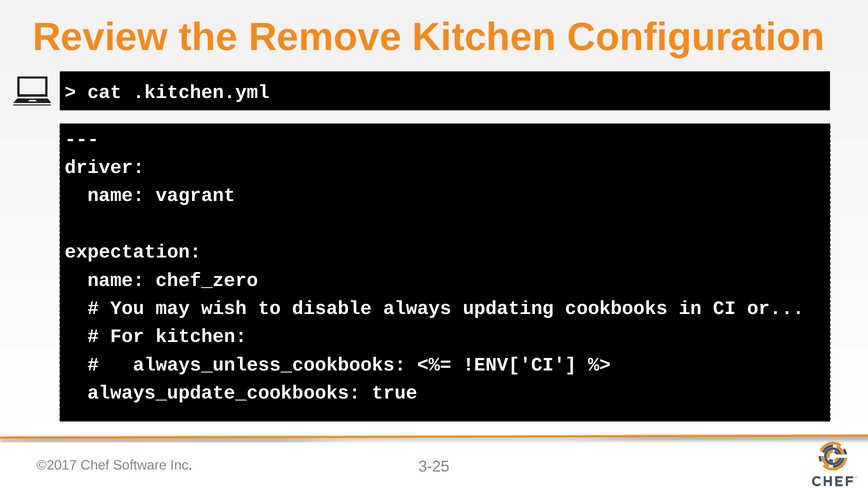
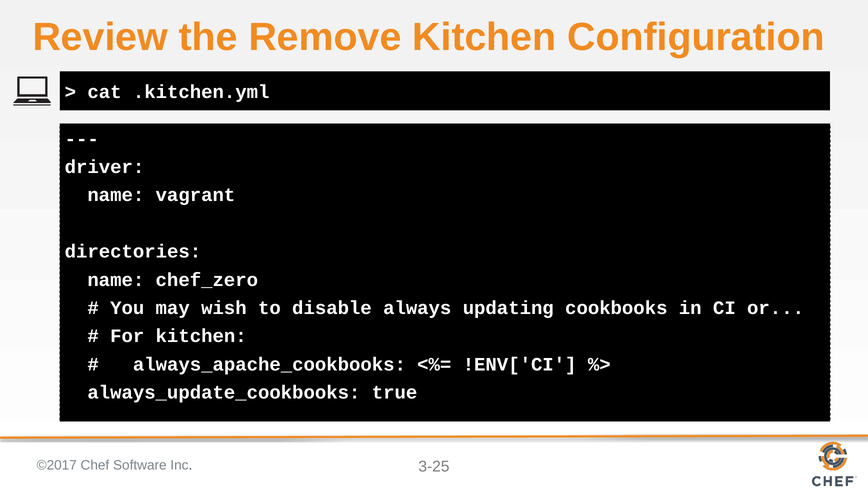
expectation: expectation -> directories (133, 252)
always_unless_cookbooks: always_unless_cookbooks -> always_apache_cookbooks (269, 365)
